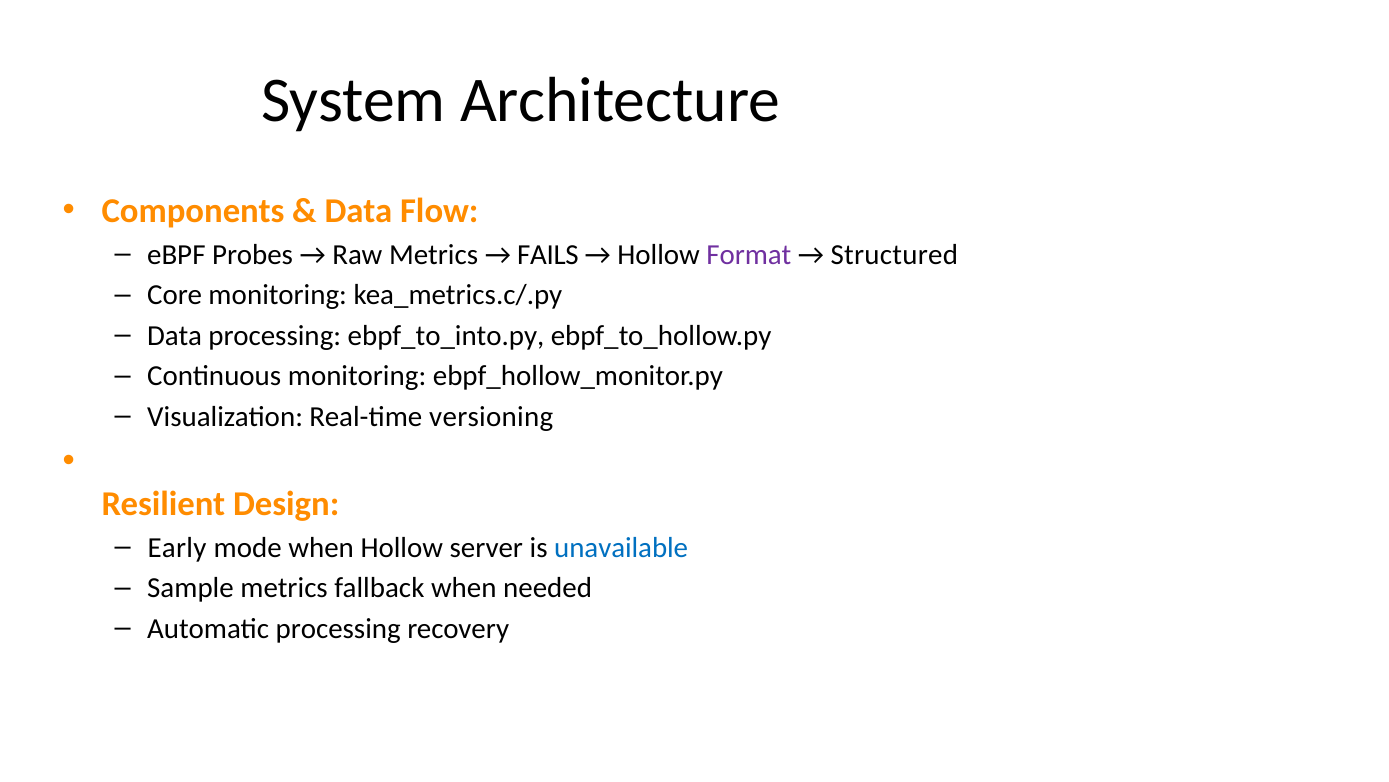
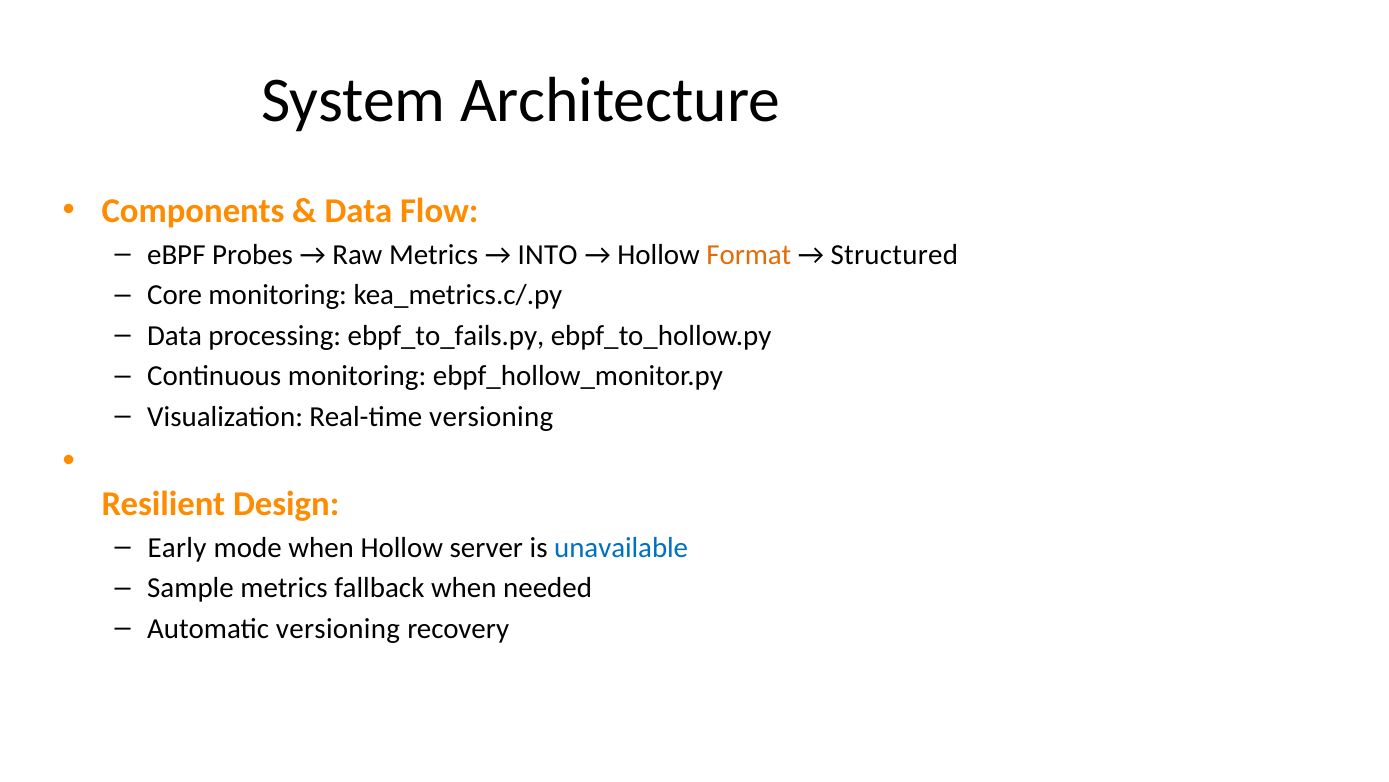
FAILS: FAILS -> INTO (548, 254)
Format colour: purple -> orange (749, 254)
ebpf_to_into.py: ebpf_to_into.py -> ebpf_to_fails.py (446, 335)
Automatic processing: processing -> versioning (338, 628)
